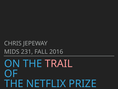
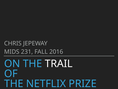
TRAIL colour: pink -> white (59, 63)
